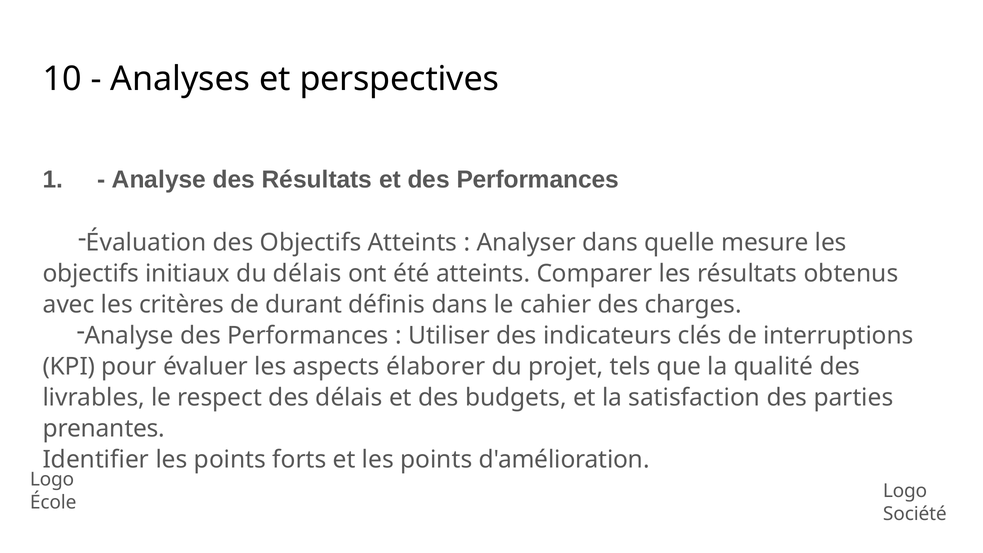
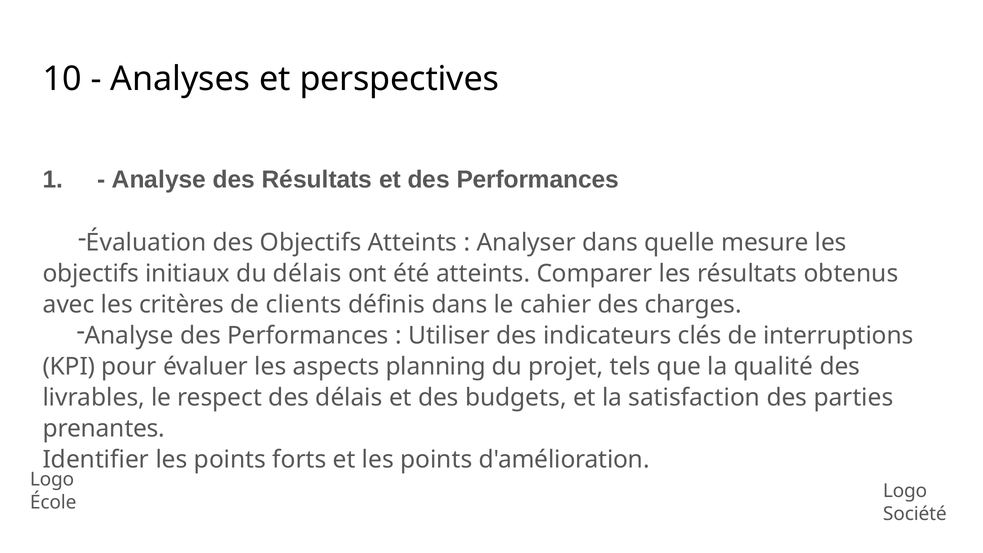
durant: durant -> clients (304, 305)
élaborer: élaborer -> planning (436, 367)
